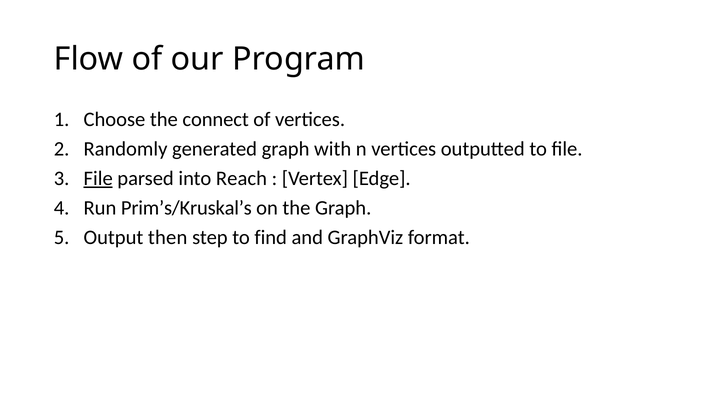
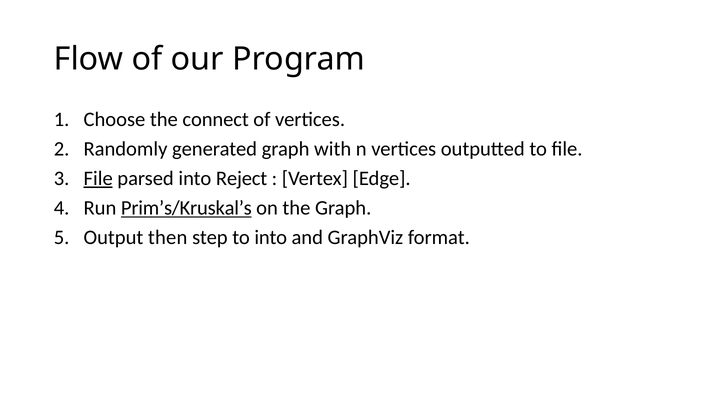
Reach: Reach -> Reject (242, 179)
Prim’s/Kruskal’s underline: none -> present (186, 208)
to find: find -> into (271, 238)
